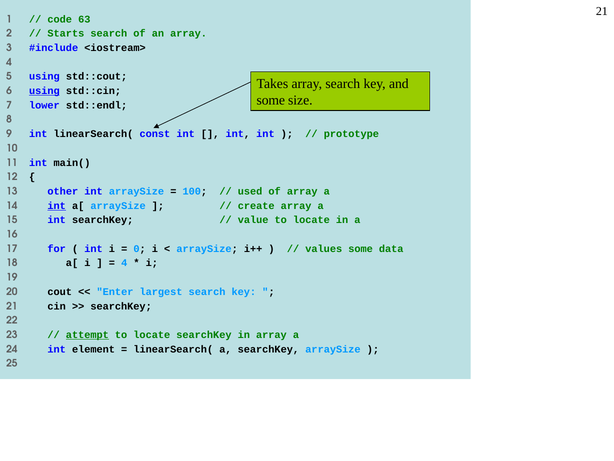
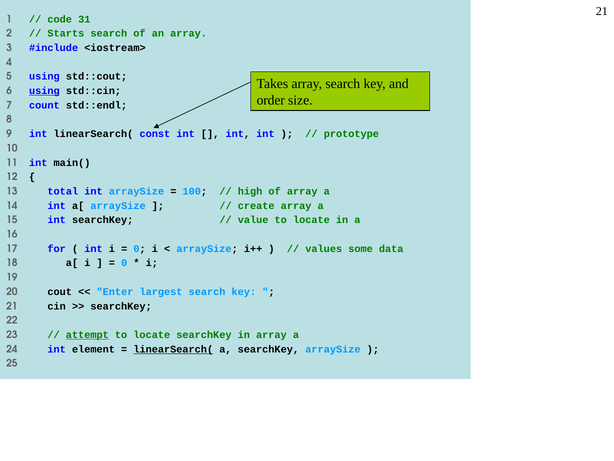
63: 63 -> 31 (84, 19)
some: some -> order (271, 100)
lower: lower -> count (44, 105)
other: other -> total (63, 191)
used: used -> high (250, 191)
int underline: present -> none (57, 205)
4: 4 -> 0 (124, 263)
linearSearch( underline: none -> present (173, 349)
